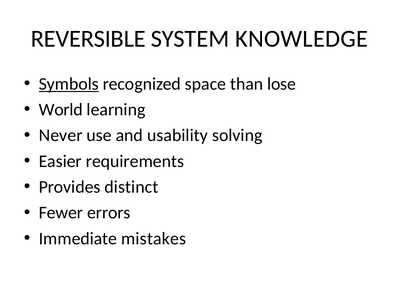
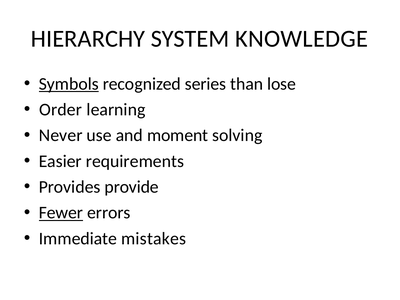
REVERSIBLE: REVERSIBLE -> HIERARCHY (88, 39)
space: space -> series (206, 84)
World: World -> Order (61, 110)
usability: usability -> moment (178, 135)
distinct: distinct -> provide (132, 187)
Fewer underline: none -> present (61, 213)
